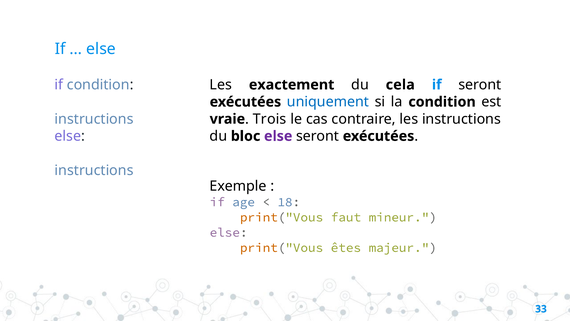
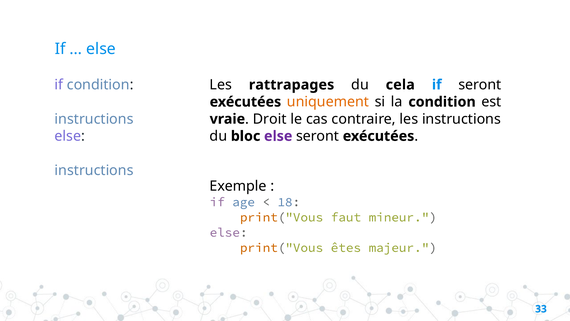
exactement: exactement -> rattrapages (292, 85)
uniquement colour: blue -> orange (328, 102)
Trois: Trois -> Droit (270, 119)
